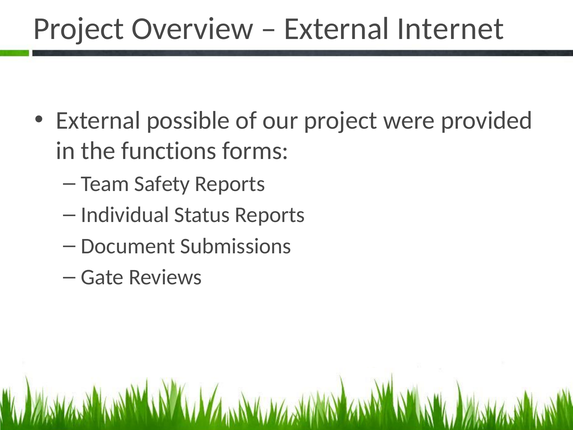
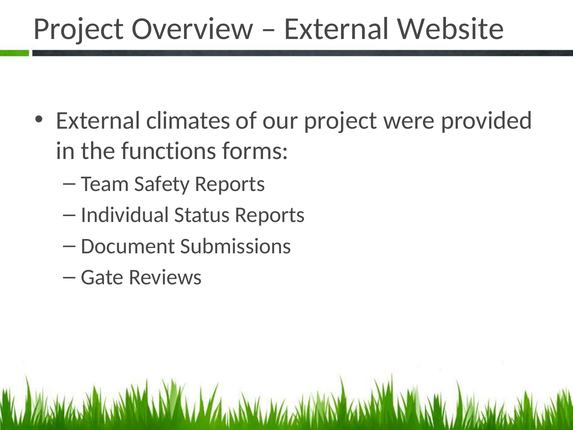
Internet: Internet -> Website (451, 28)
possible: possible -> climates (188, 120)
